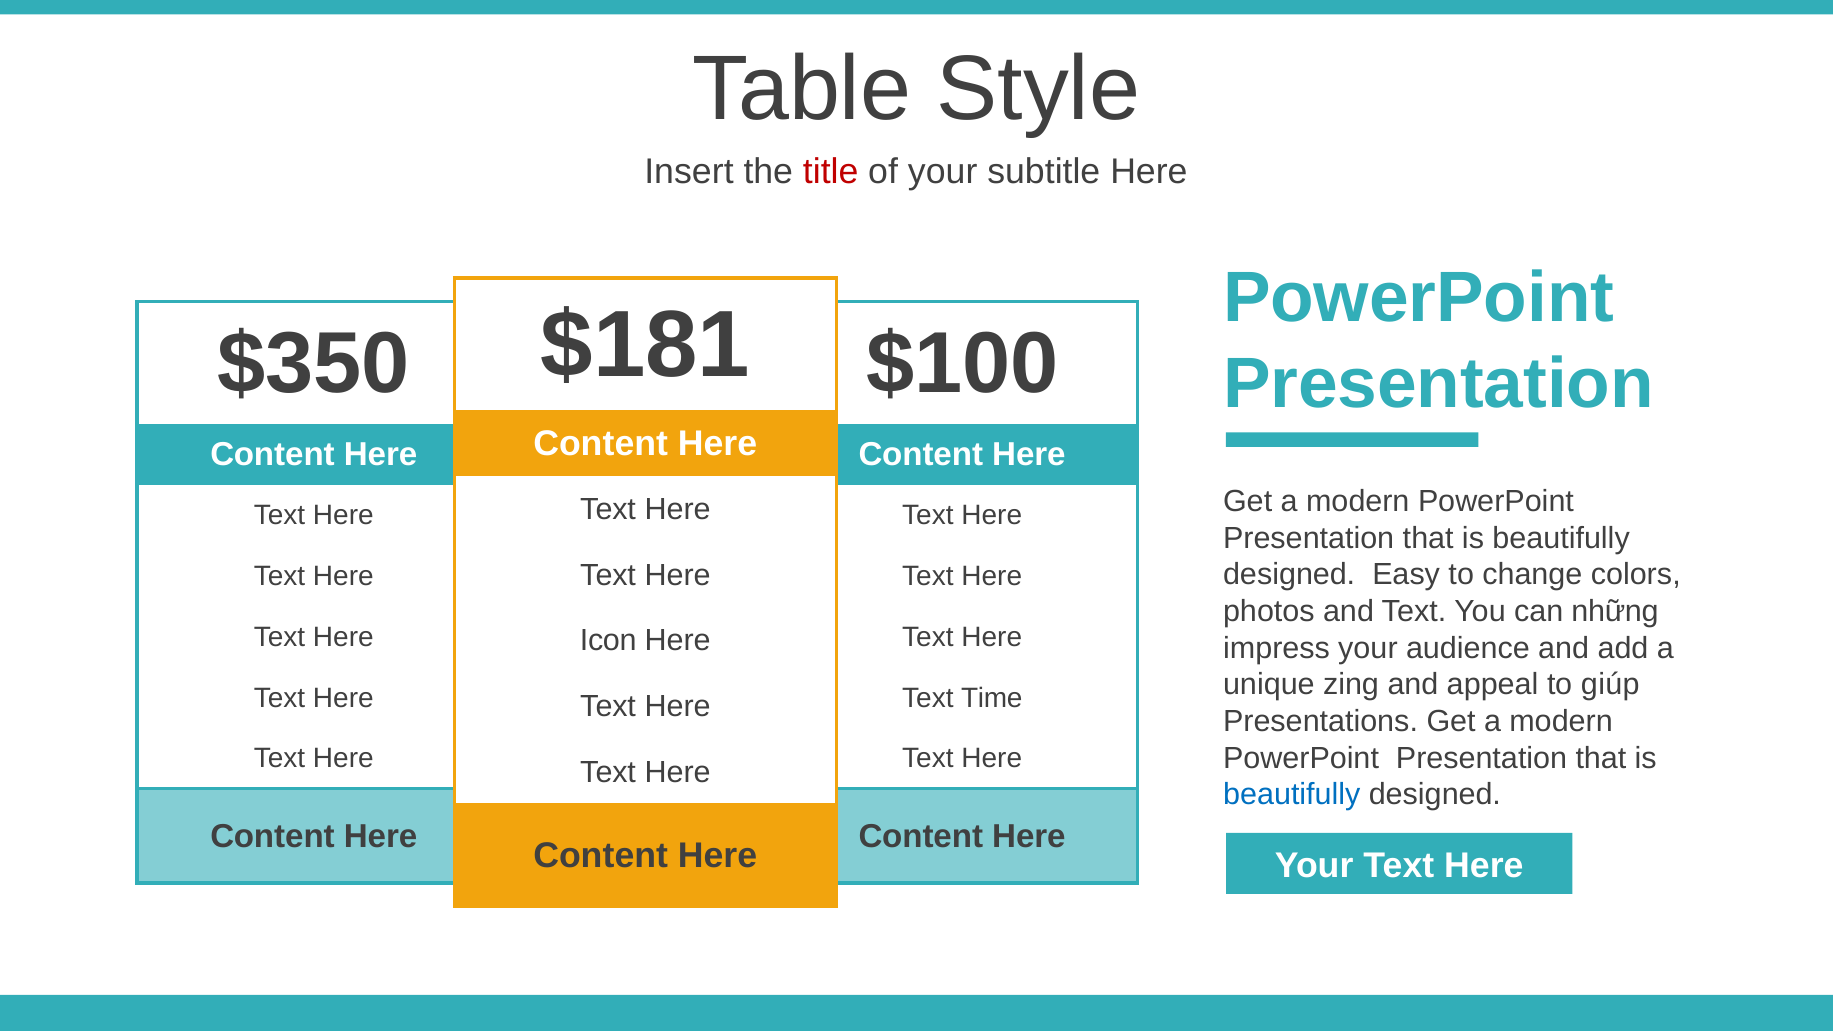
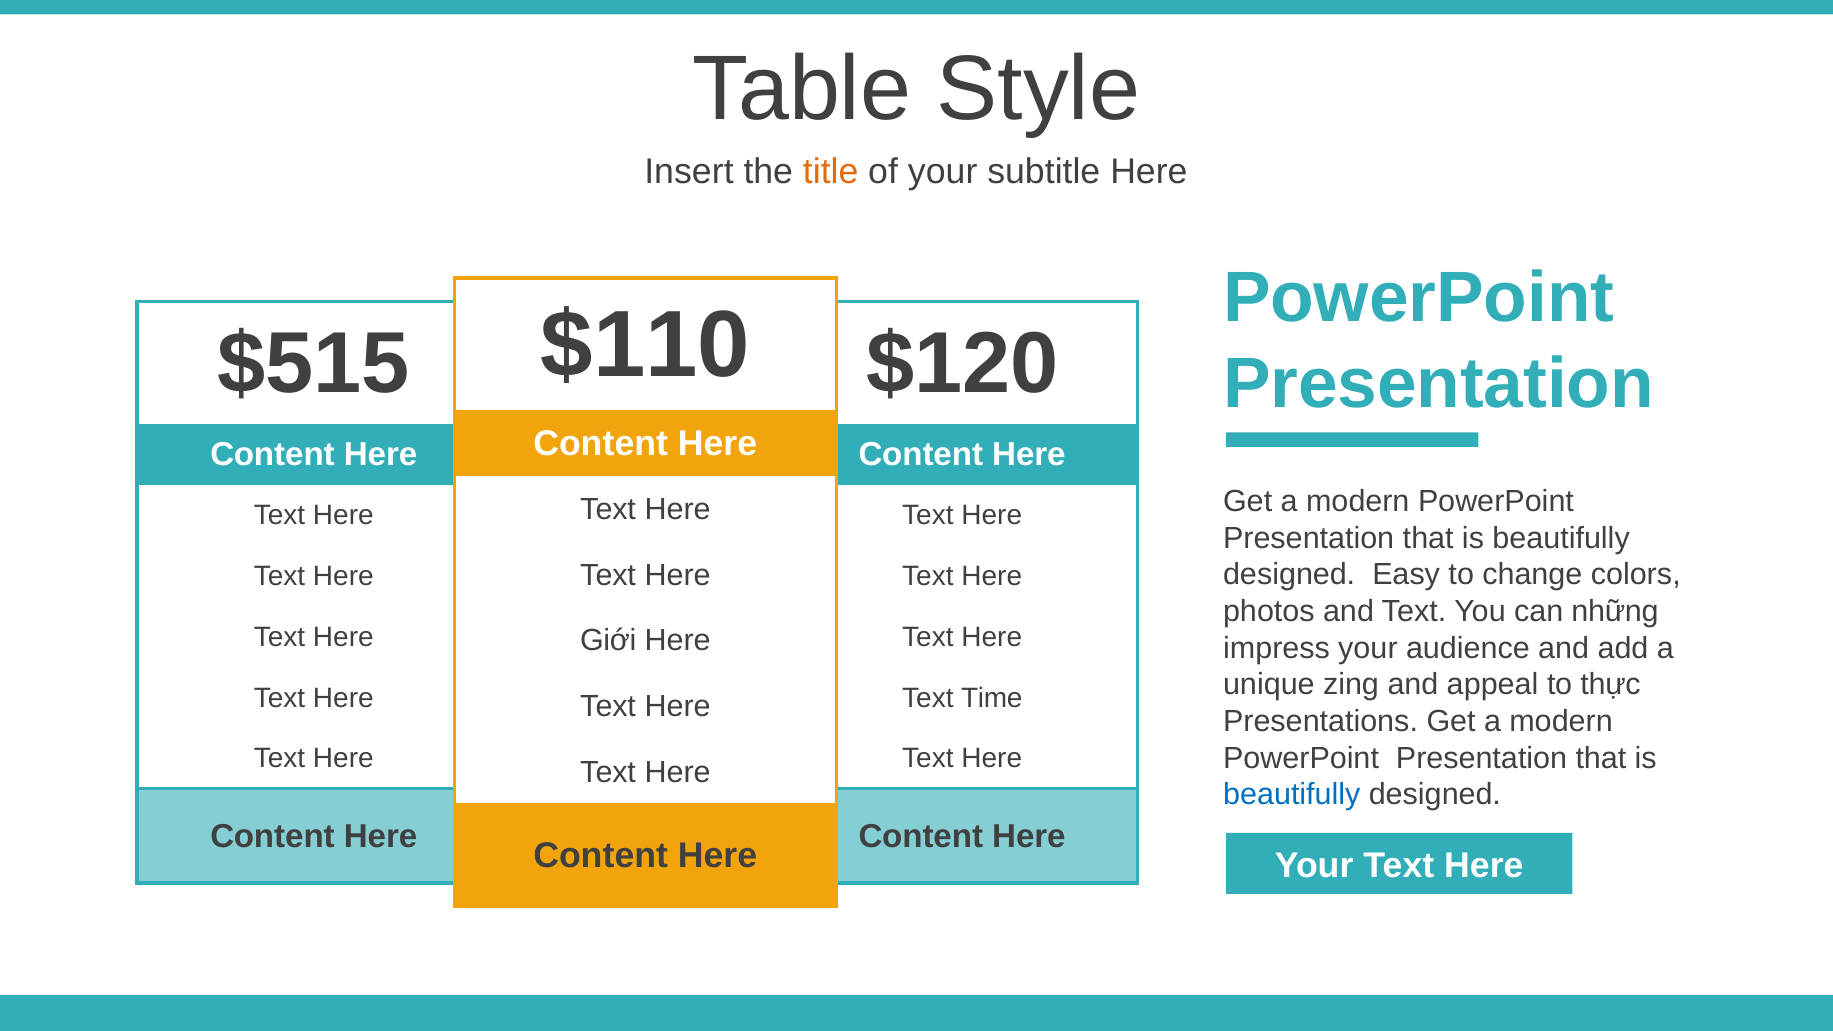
title colour: red -> orange (831, 172)
$181: $181 -> $110 (645, 346)
$350: $350 -> $515 (314, 364)
$100: $100 -> $120 (962, 364)
Icon: Icon -> Giới (608, 641)
giúp: giúp -> thực (1611, 685)
